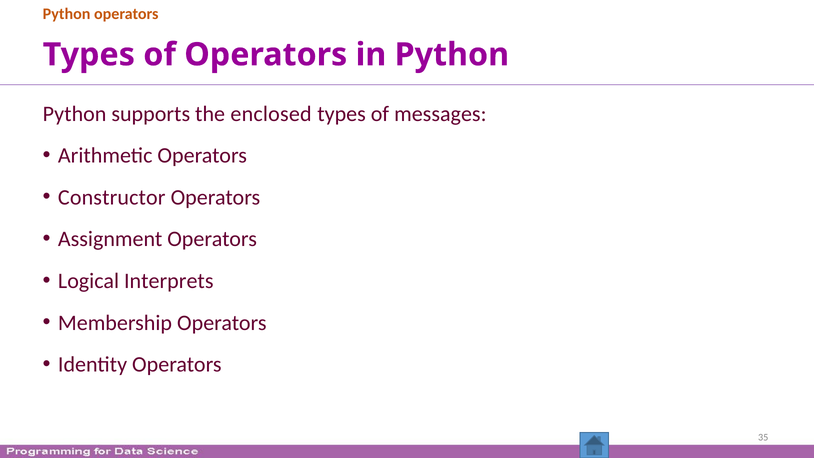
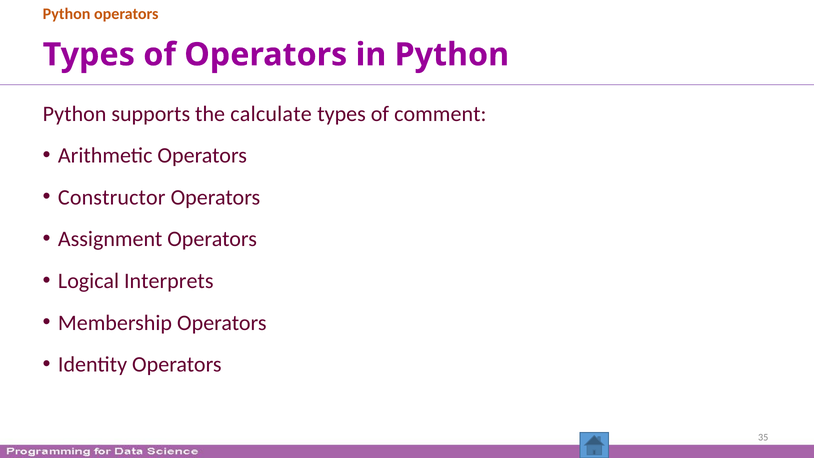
enclosed: enclosed -> calculate (271, 114)
messages: messages -> comment (440, 114)
